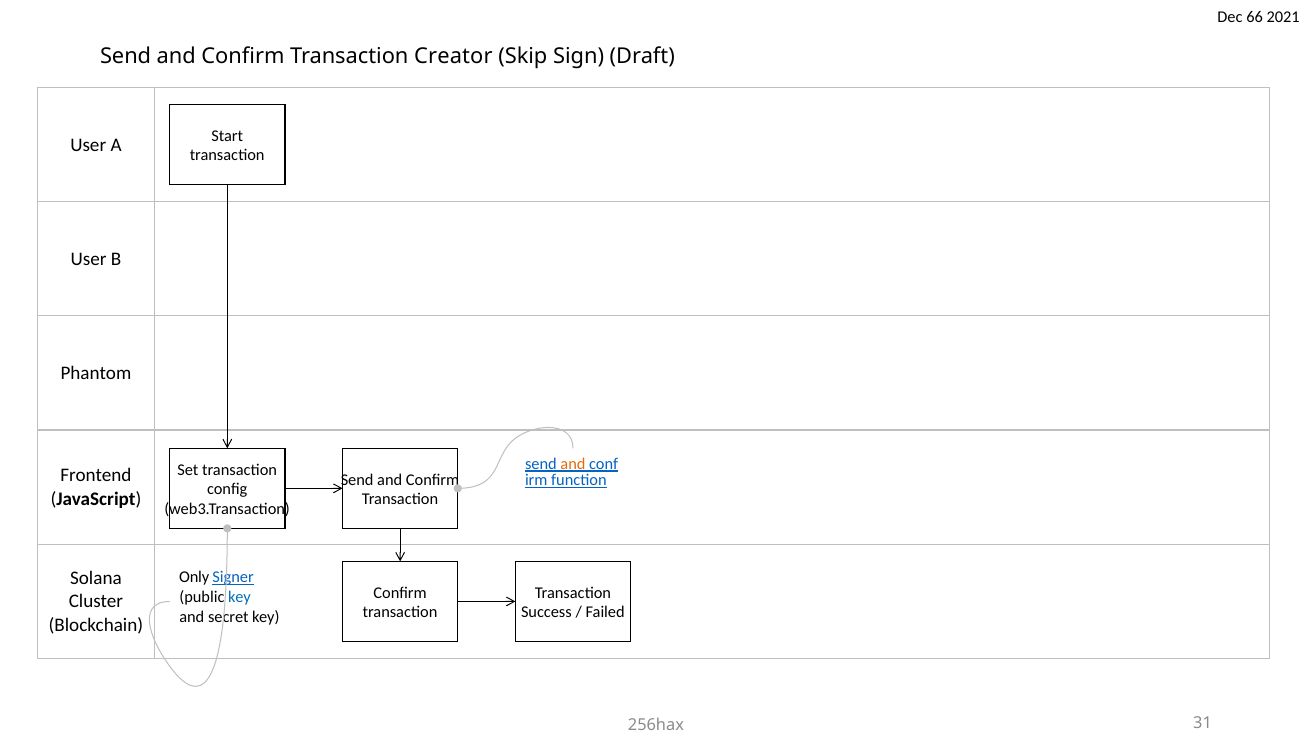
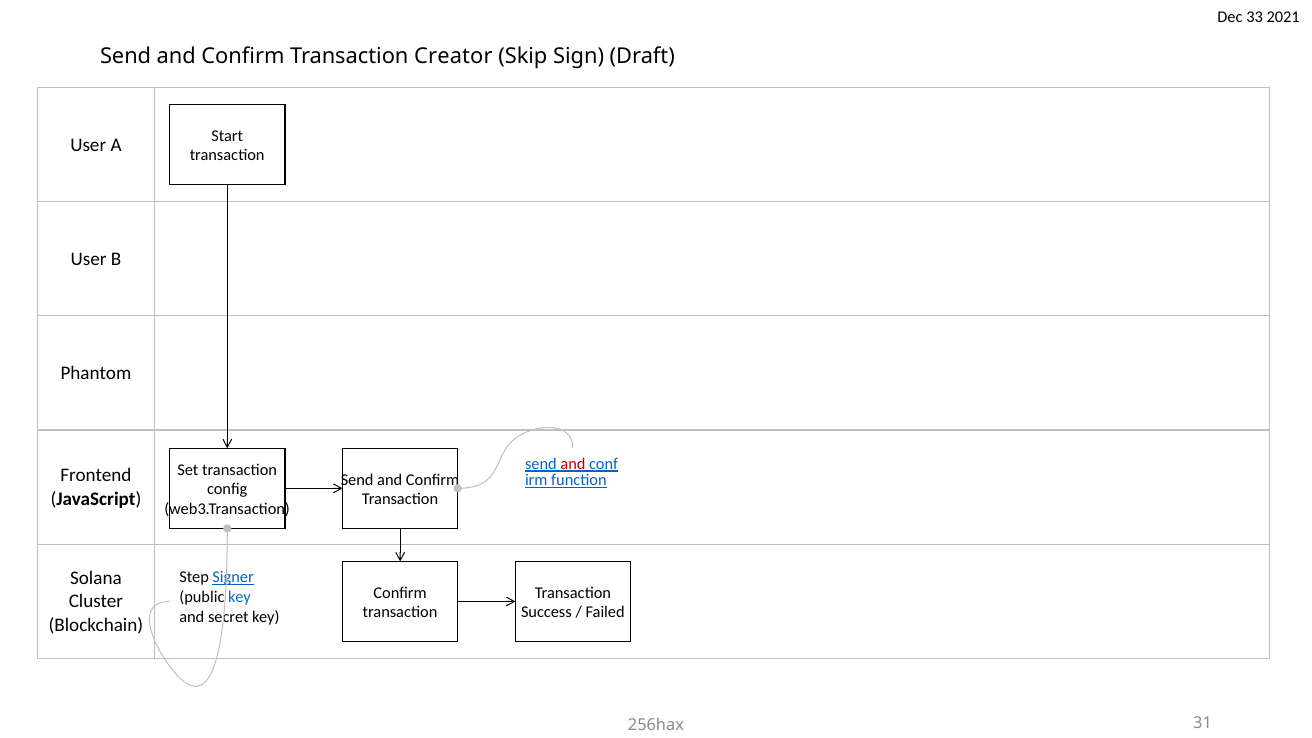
66: 66 -> 33 (1255, 17)
and colour: orange -> red (573, 464)
Only: Only -> Step (194, 577)
